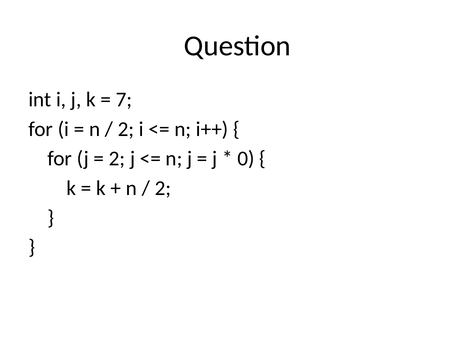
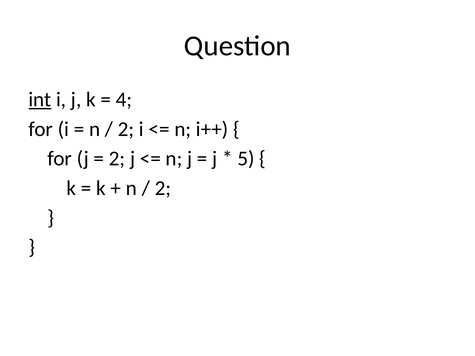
int underline: none -> present (40, 100)
7: 7 -> 4 (124, 100)
0: 0 -> 5 (246, 159)
